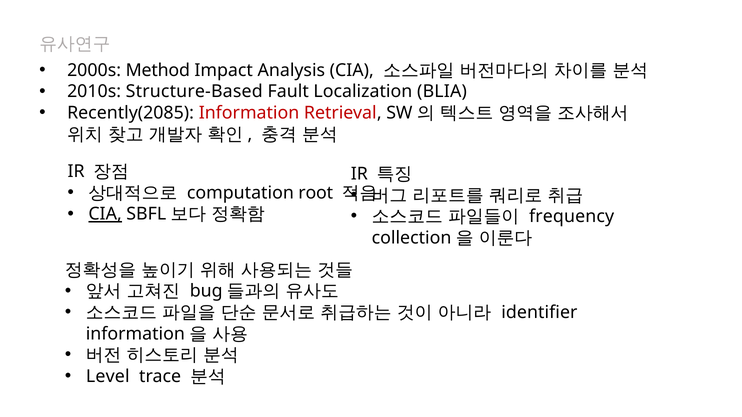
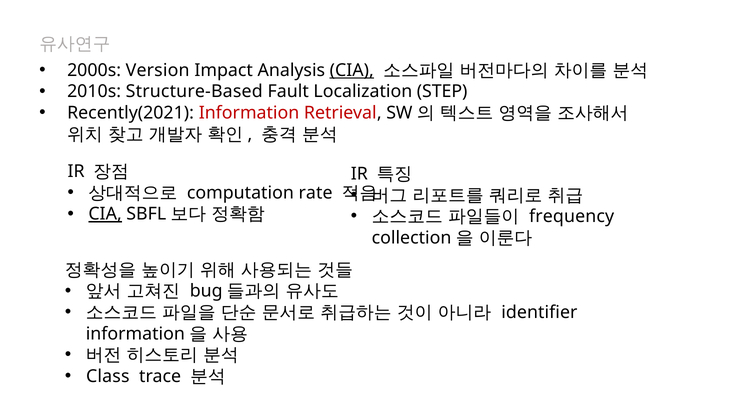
Method: Method -> Version (158, 70)
CIA underline: none -> present (352, 70)
BLIA: BLIA -> STEP (442, 92)
Recently(2085: Recently(2085 -> Recently(2021 (131, 113)
root: root -> rate (316, 193)
Level: Level -> Class (108, 377)
